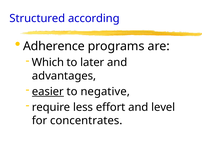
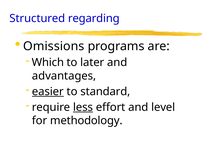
according: according -> regarding (94, 18)
Adherence: Adherence -> Omissions (54, 46)
negative: negative -> standard (105, 92)
less underline: none -> present (83, 108)
concentrates: concentrates -> methodology (86, 121)
